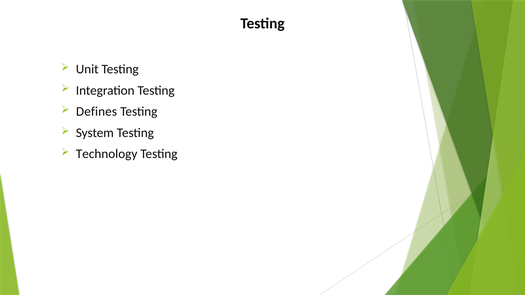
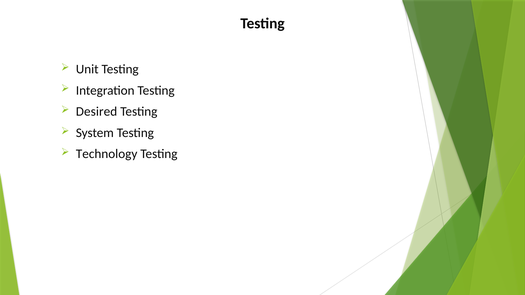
Defines: Defines -> Desired (97, 112)
